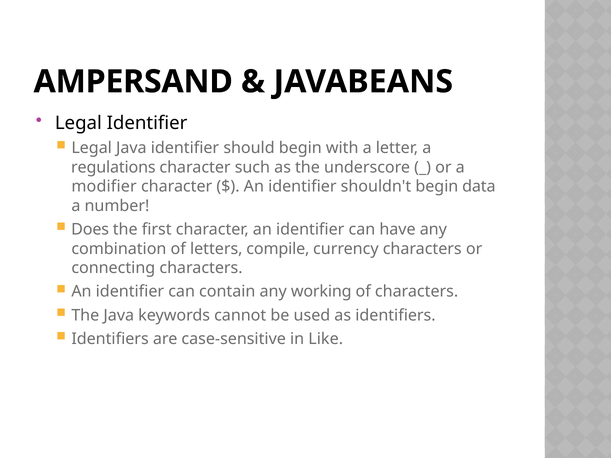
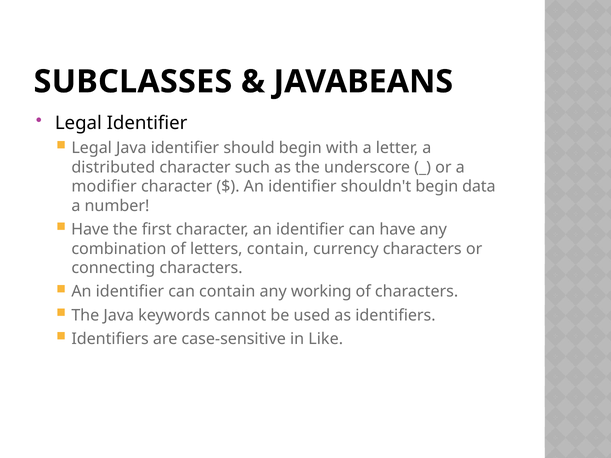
AMPERSAND: AMPERSAND -> SUBCLASSES (133, 82)
regulations: regulations -> distributed (113, 167)
Does: Does -> Have (90, 230)
letters compile: compile -> contain (278, 249)
